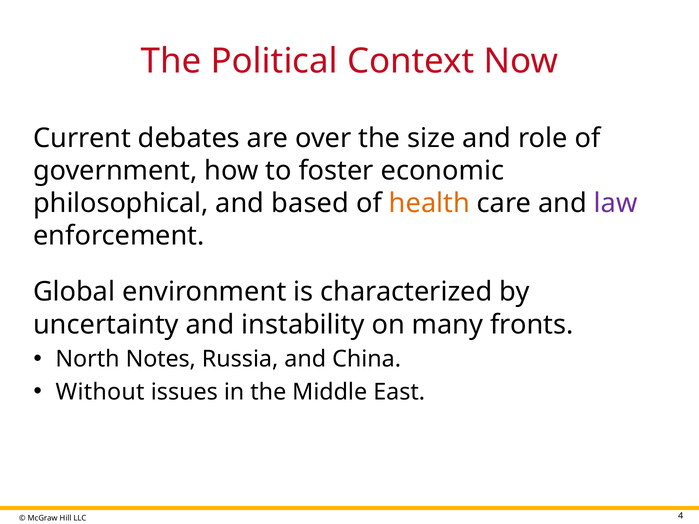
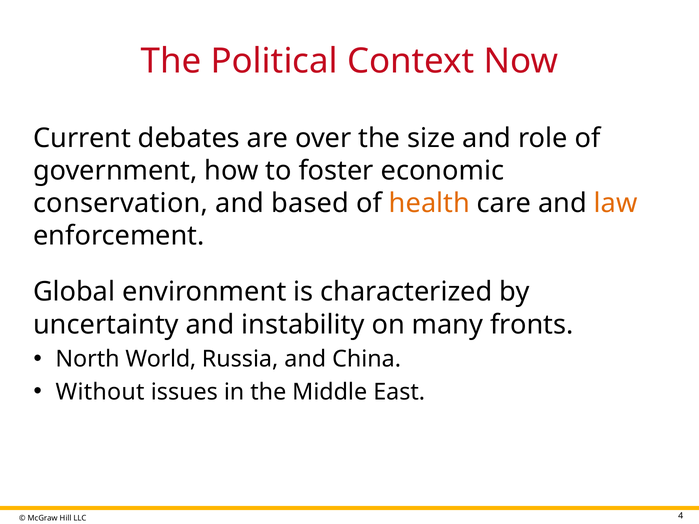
philosophical: philosophical -> conservation (121, 203)
law colour: purple -> orange (616, 203)
Notes: Notes -> World (161, 359)
